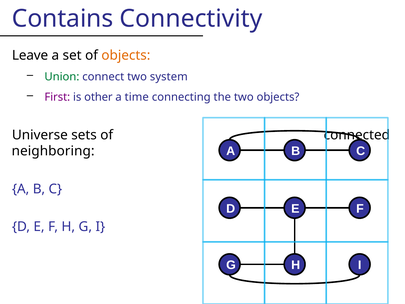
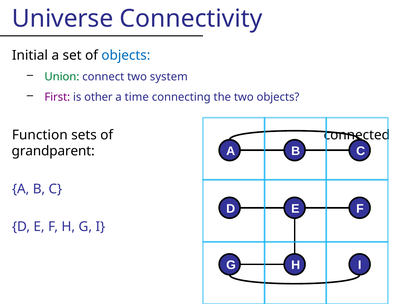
Contains: Contains -> Universe (63, 19)
Leave: Leave -> Initial (30, 55)
objects colour: orange -> blue (126, 55)
Universe: Universe -> Function (40, 135)
neighboring: neighboring -> grandparent (53, 151)
